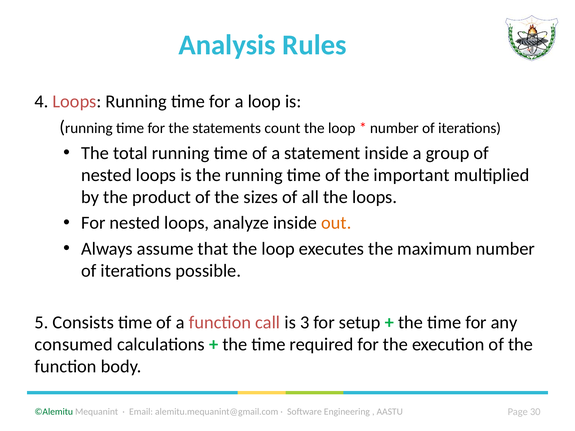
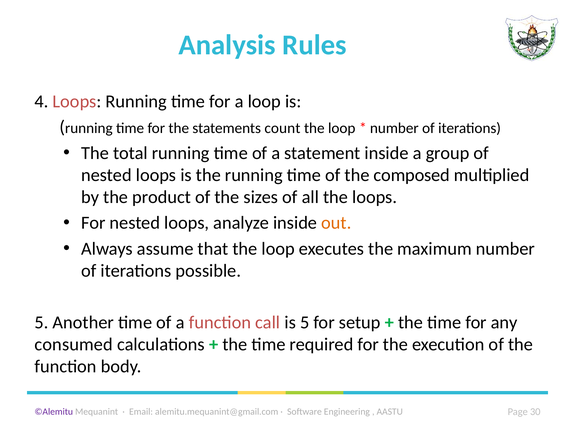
important: important -> composed (412, 175)
Consists: Consists -> Another (83, 323)
is 3: 3 -> 5 (305, 323)
©Alemitu colour: green -> purple (54, 412)
